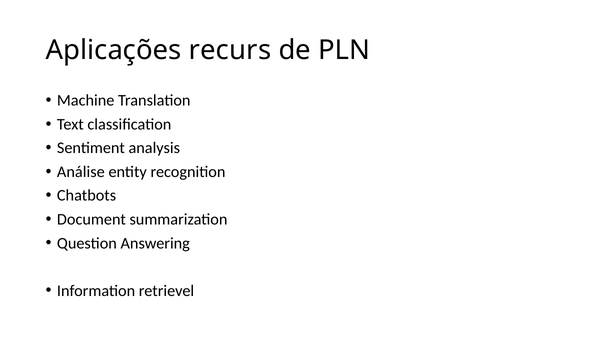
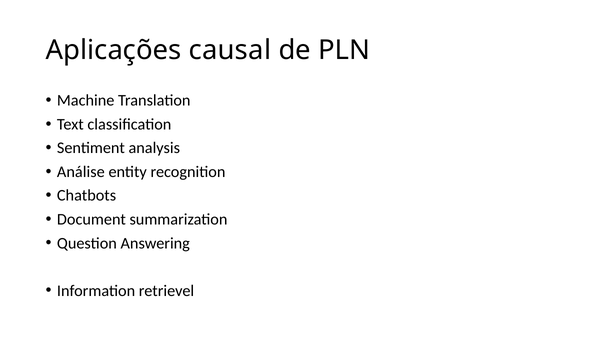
recurs: recurs -> causal (230, 50)
